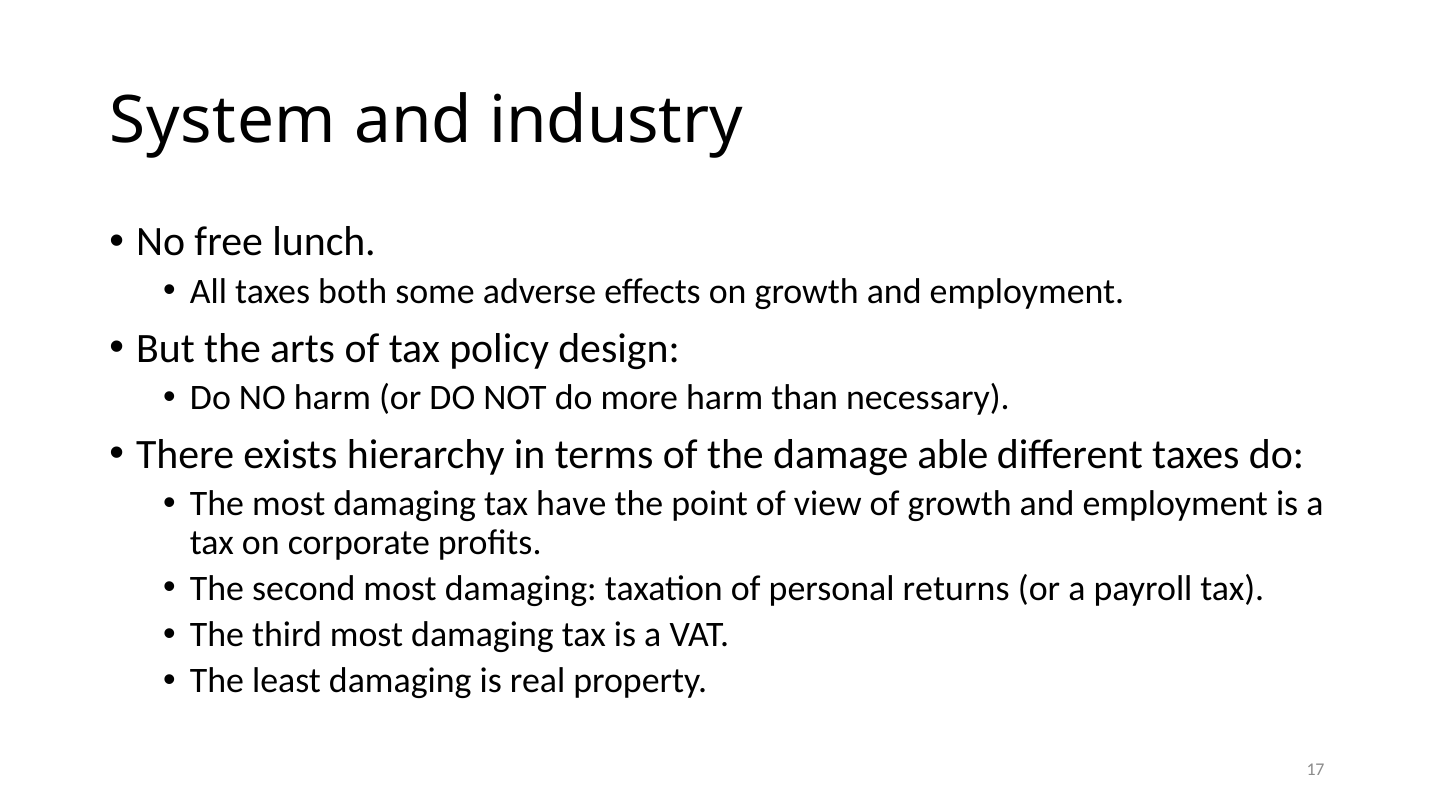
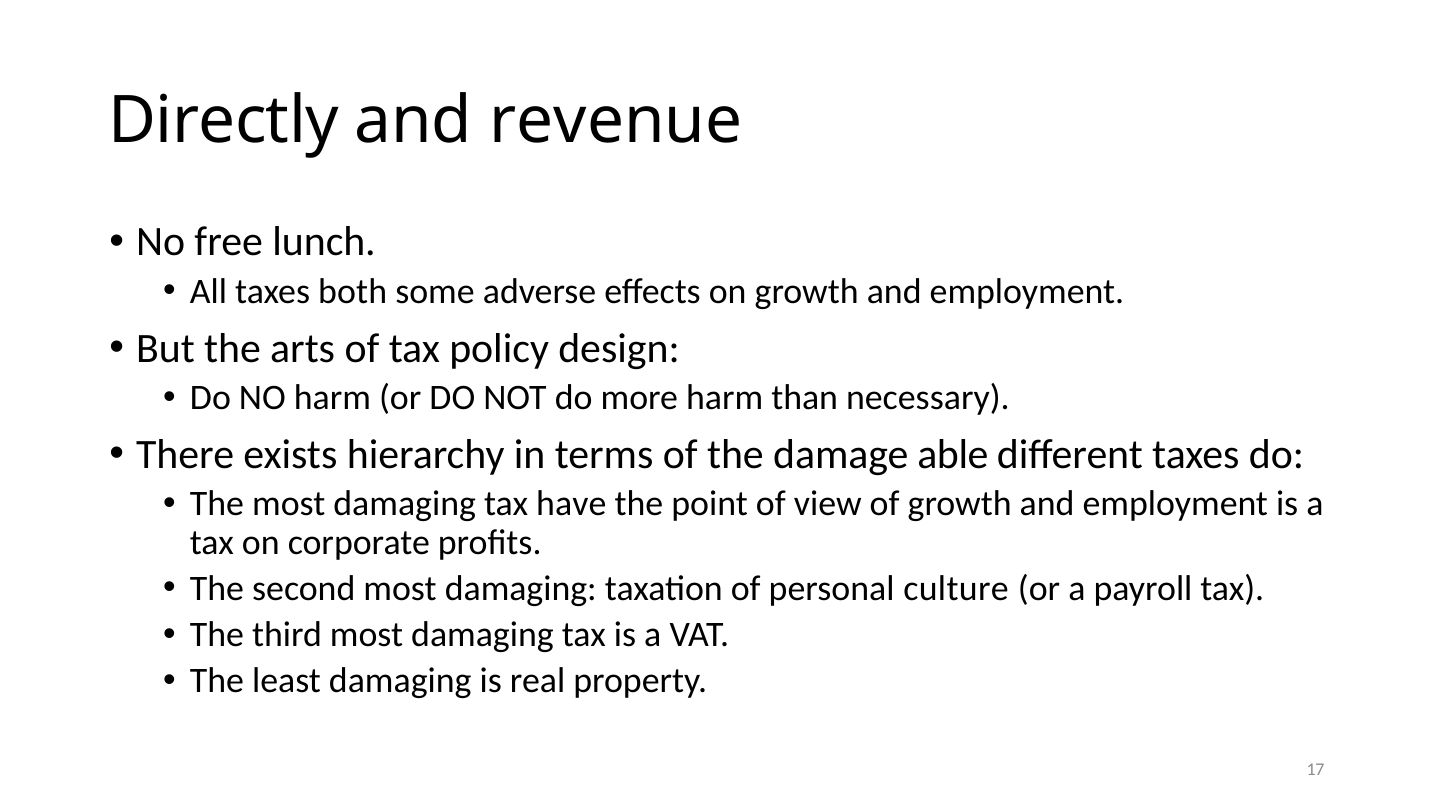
System: System -> Directly (224, 120)
industry: industry -> revenue (616, 120)
returns: returns -> culture (956, 589)
